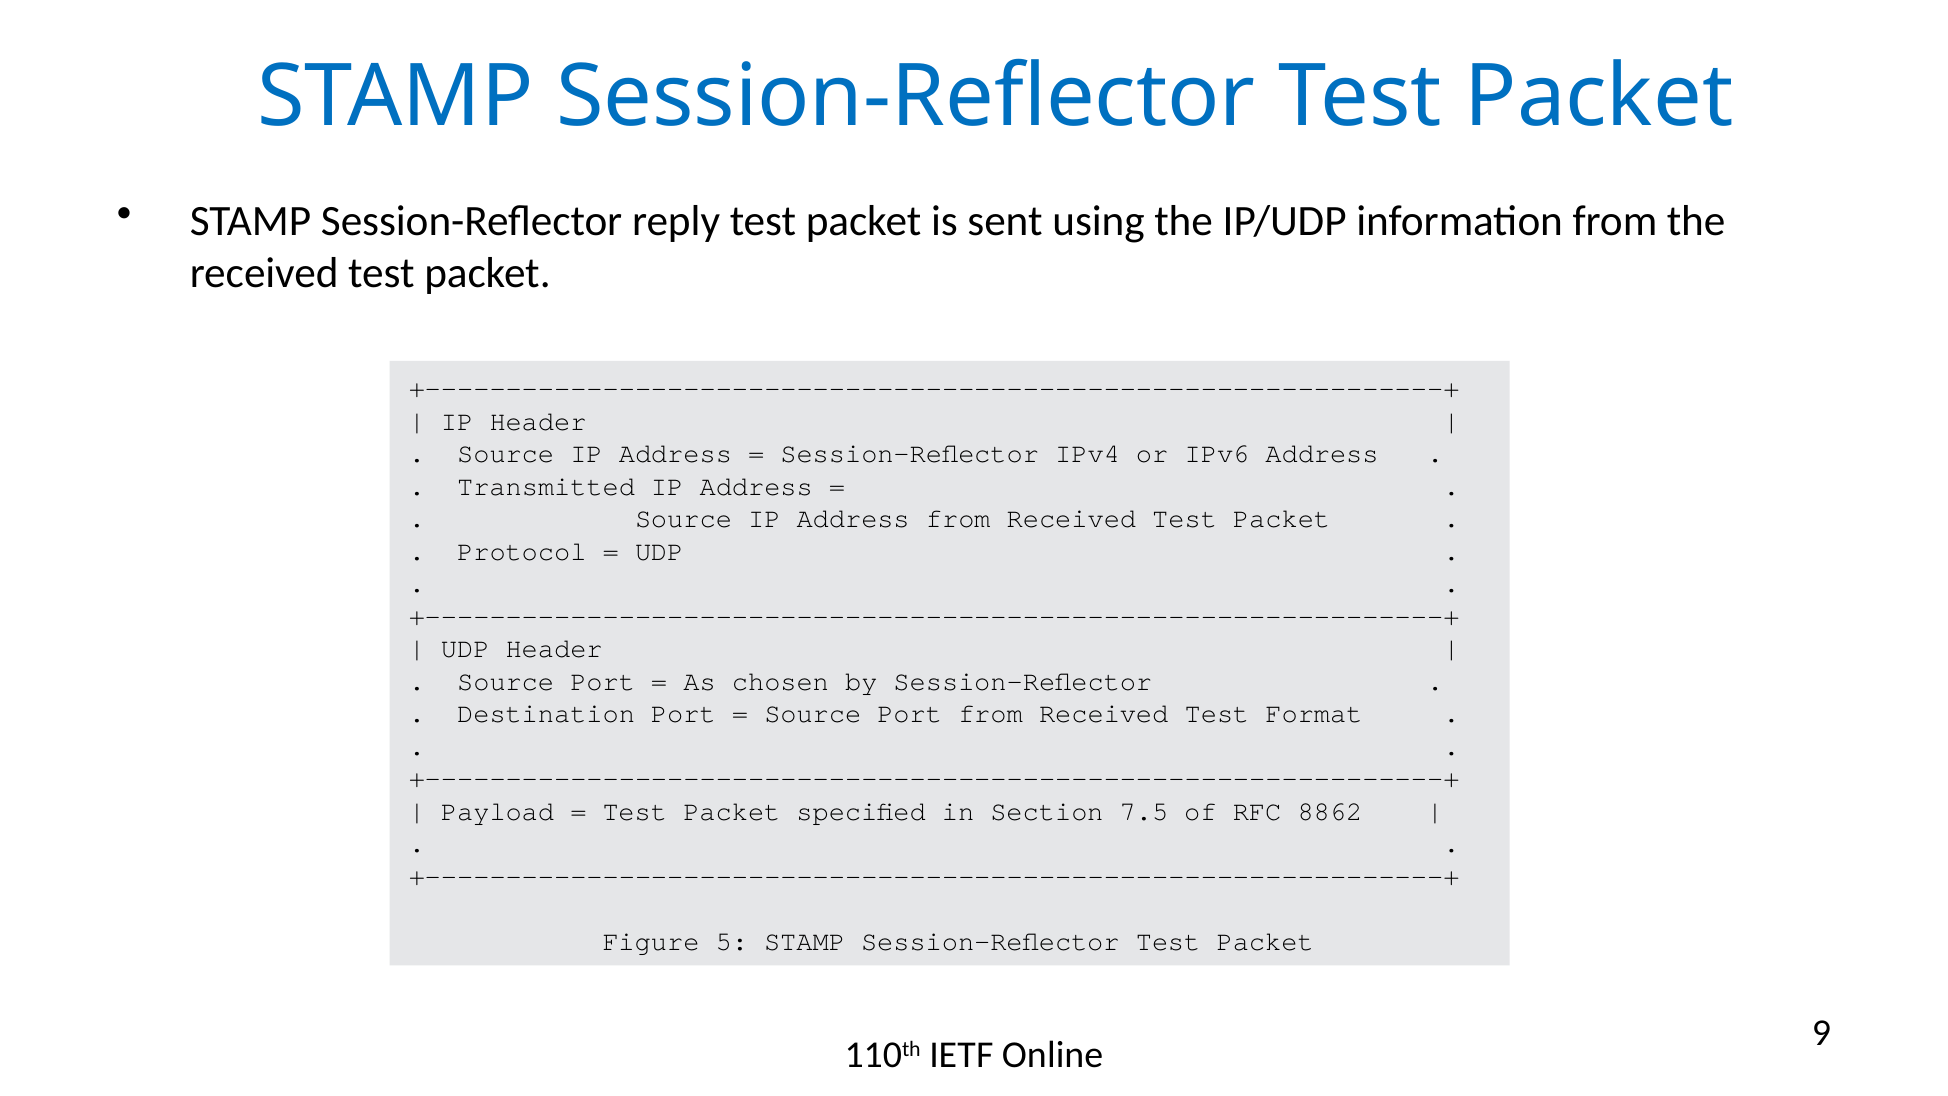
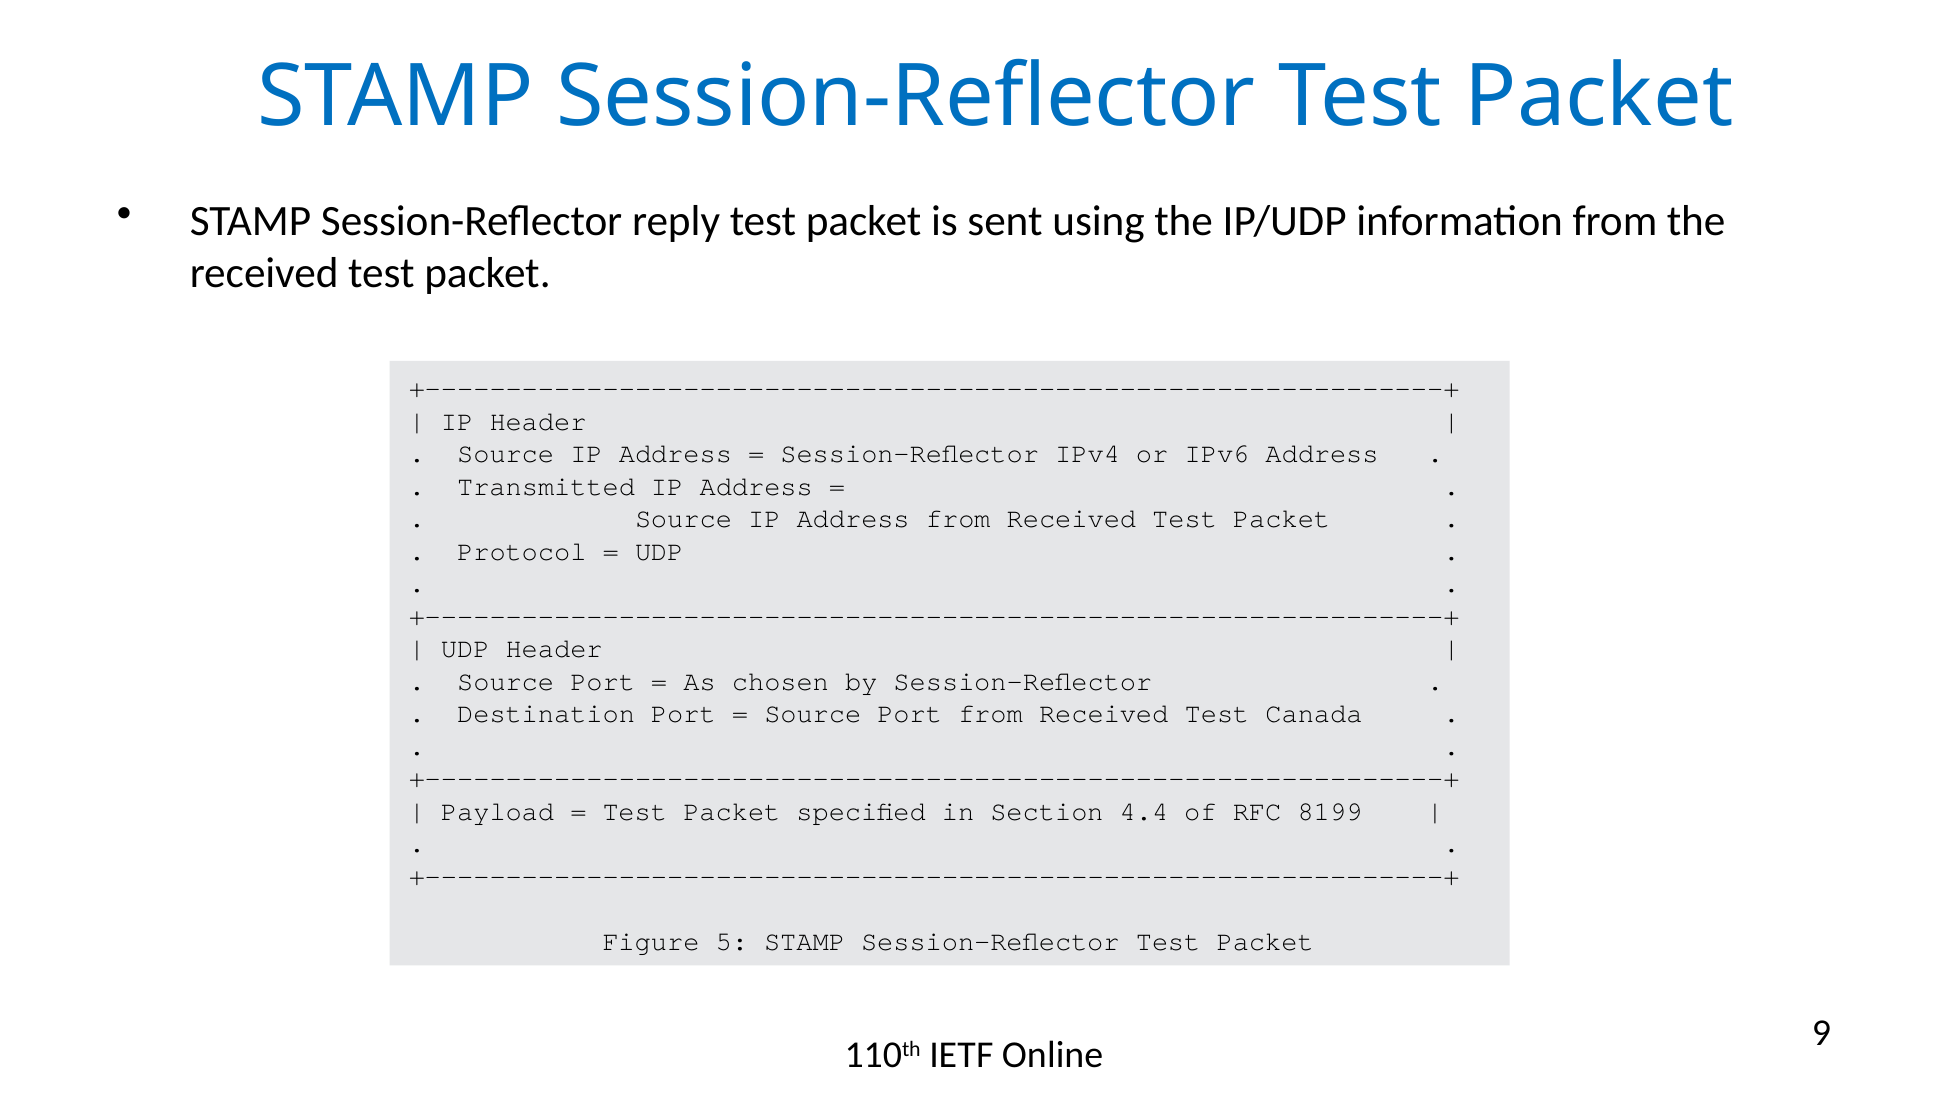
Format: Format -> Canada (1314, 714)
7.5: 7.5 -> 4.4 (1144, 811)
8862: 8862 -> 8199 (1330, 811)
